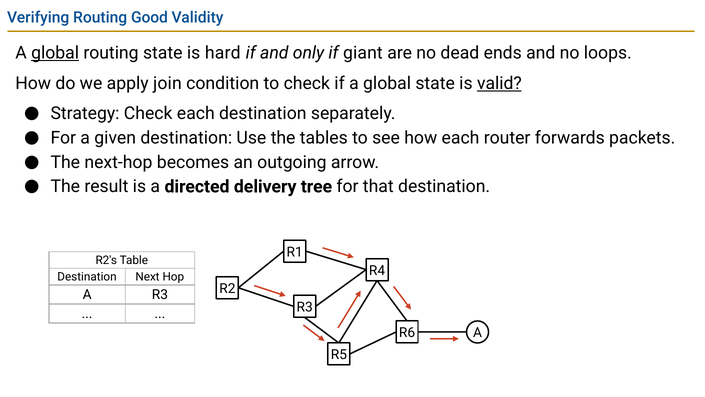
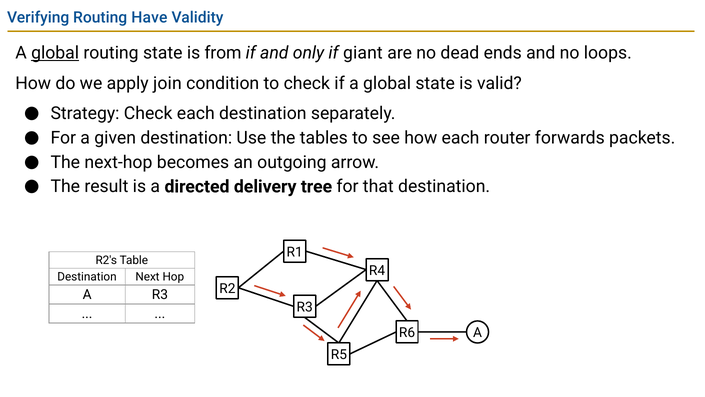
Good: Good -> Have (149, 18)
hard: hard -> from (223, 53)
valid underline: present -> none (499, 83)
